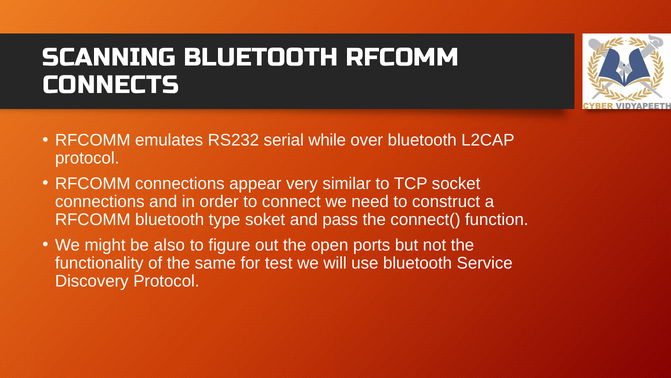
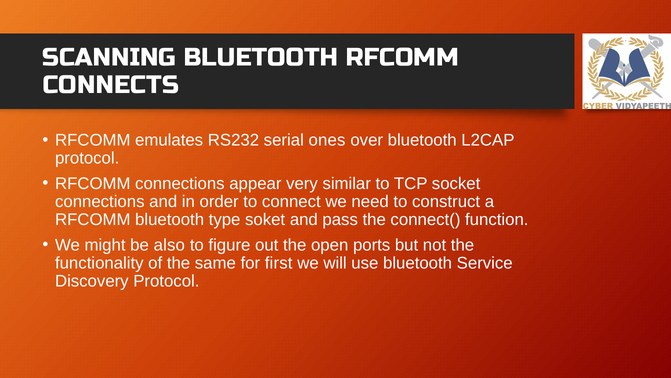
while: while -> ones (327, 140)
test: test -> first (279, 263)
